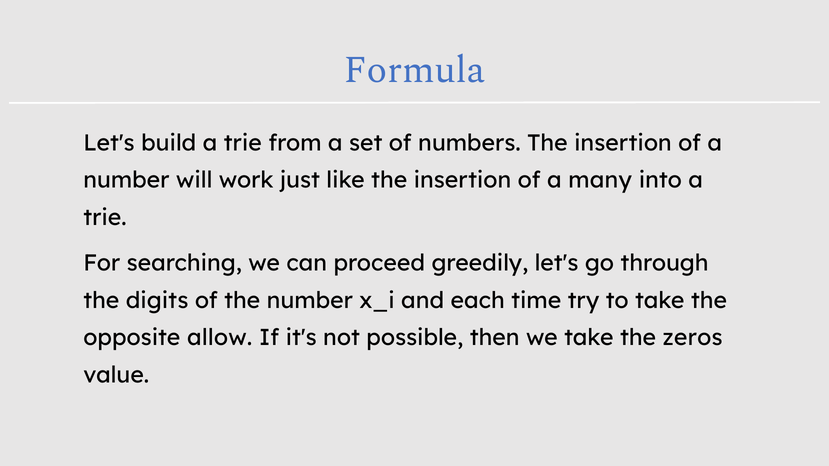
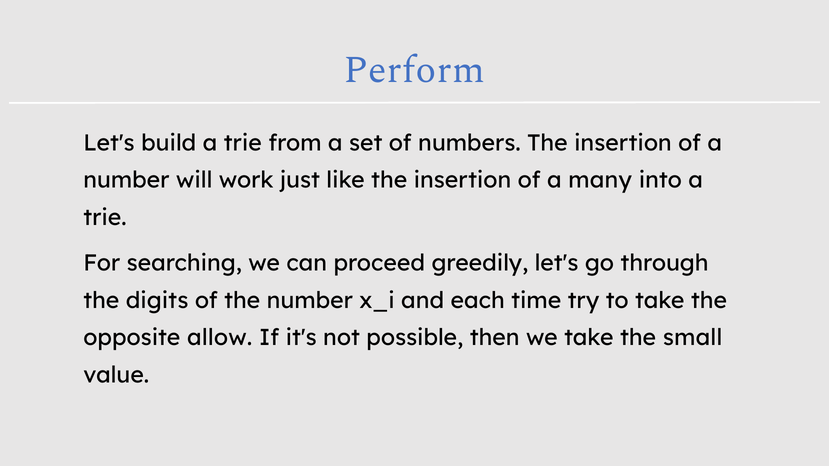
Formula: Formula -> Perform (414, 70)
zeros: zeros -> small (693, 338)
